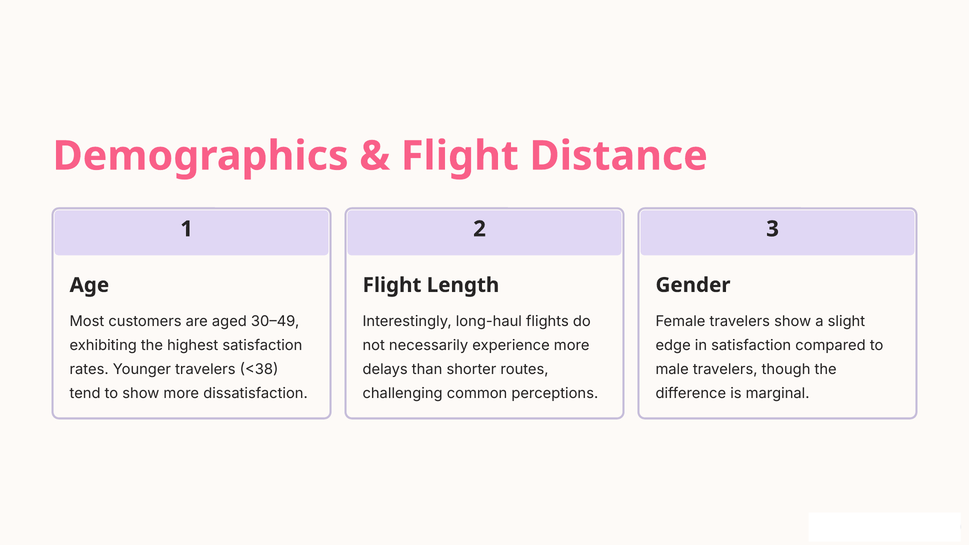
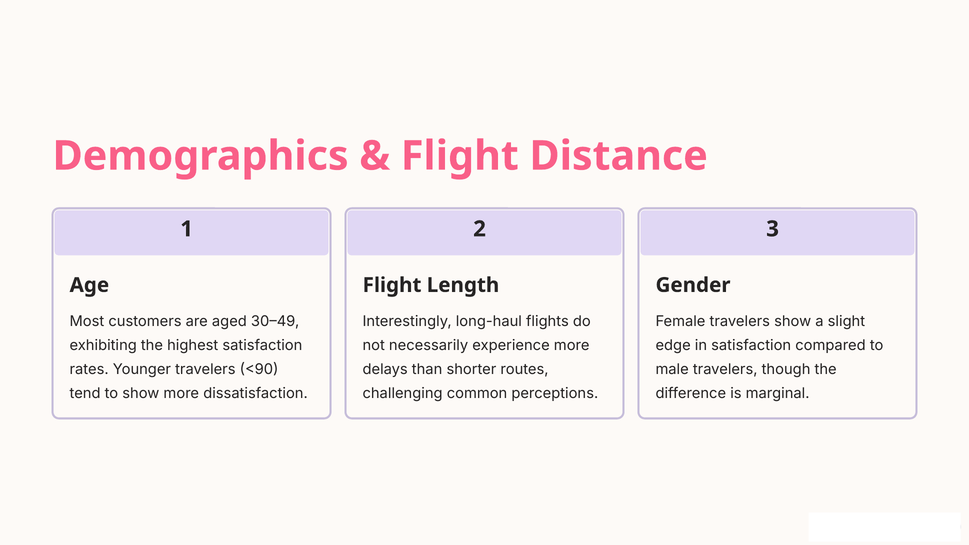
<38: <38 -> <90 (259, 369)
